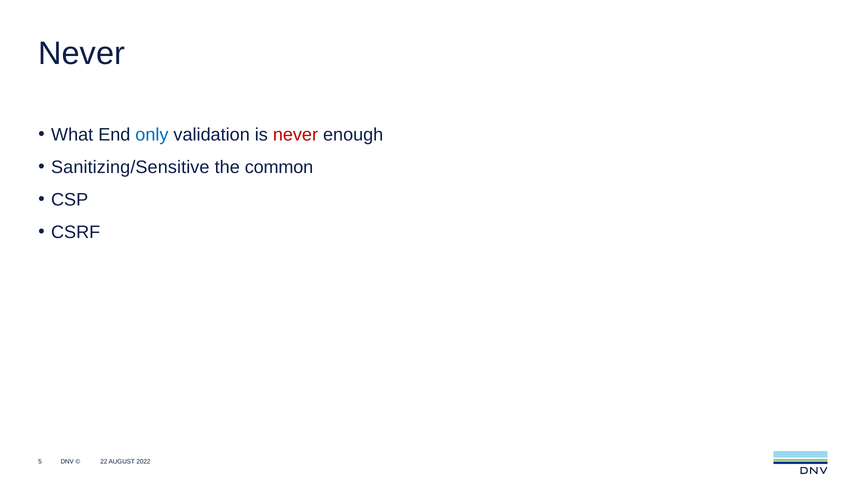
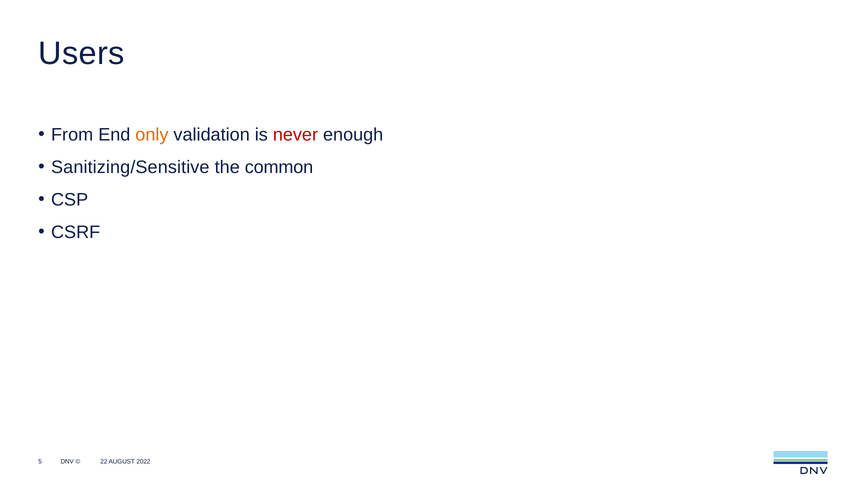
Never: Never -> Users (81, 53)
What: What -> From (72, 135)
only colour: blue -> orange (152, 135)
